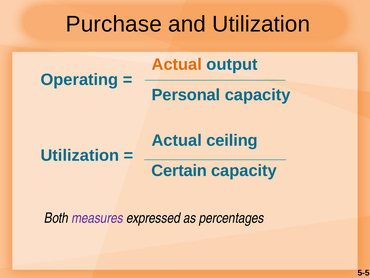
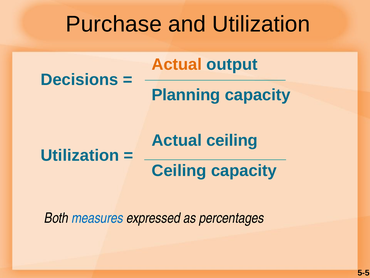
Operating: Operating -> Decisions (79, 80)
Personal: Personal -> Planning (186, 95)
Certain: Certain -> Ceiling (179, 170)
measures colour: purple -> blue (98, 218)
